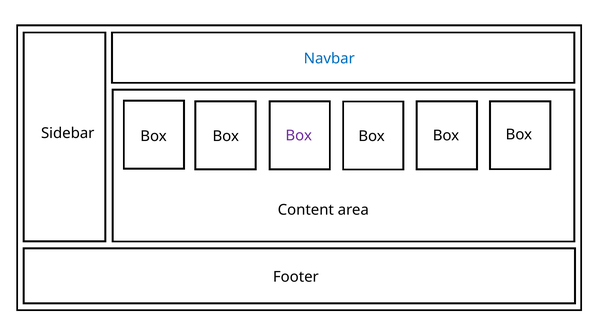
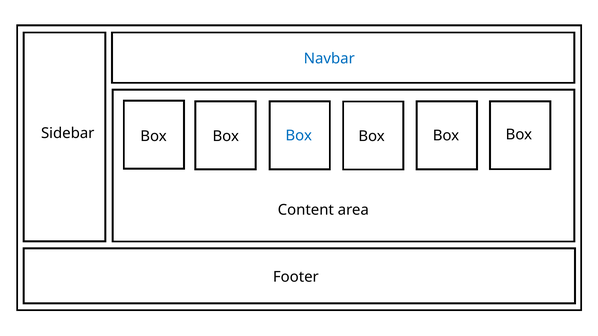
Box colour: purple -> blue (299, 136)
